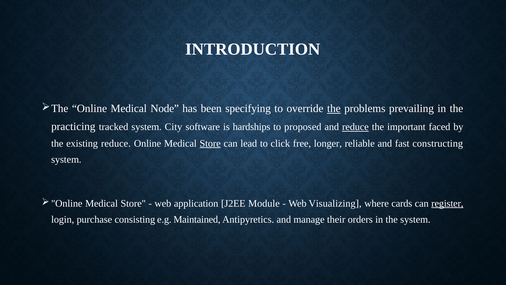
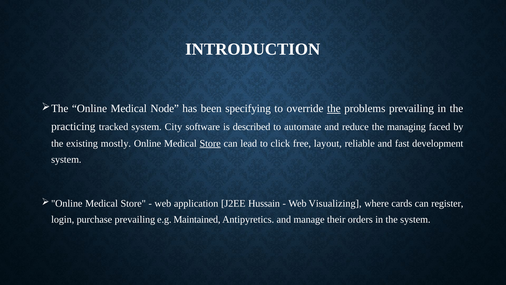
hardships: hardships -> described (252, 127)
proposed: proposed -> automate (303, 127)
reduce underline: present -> none (355, 127)
important: important -> managing (406, 127)
existing reduce: reduce -> mostly (116, 143)
longer: longer -> layout (328, 143)
constructing: constructing -> development (438, 143)
Module: Module -> Hussain (264, 203)
register underline: present -> none (447, 203)
purchase consisting: consisting -> prevailing (135, 219)
